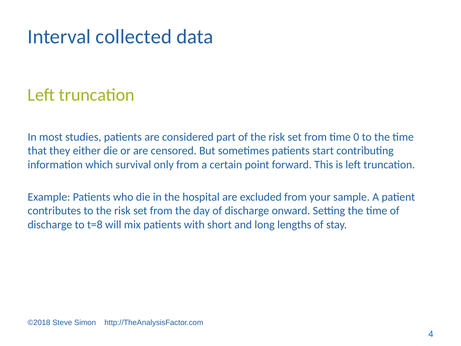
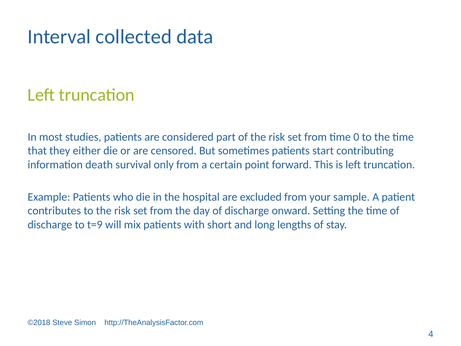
which: which -> death (99, 164)
t=8: t=8 -> t=9 (95, 224)
